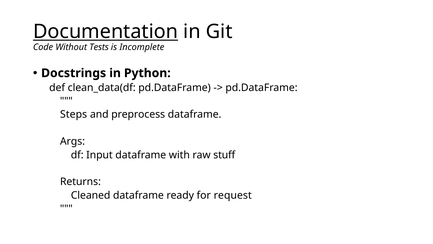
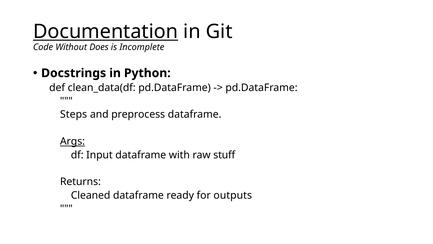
Tests: Tests -> Does (99, 47)
Args underline: none -> present (73, 141)
request: request -> outputs (233, 195)
